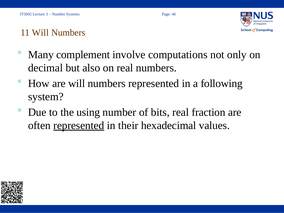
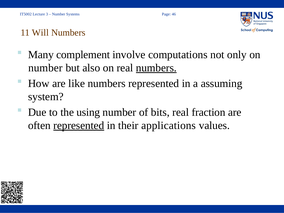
decimal: decimal -> number (45, 68)
numbers underline: none -> present (156, 68)
are will: will -> like (77, 83)
following: following -> assuming (222, 83)
hexadecimal: hexadecimal -> applications (169, 125)
